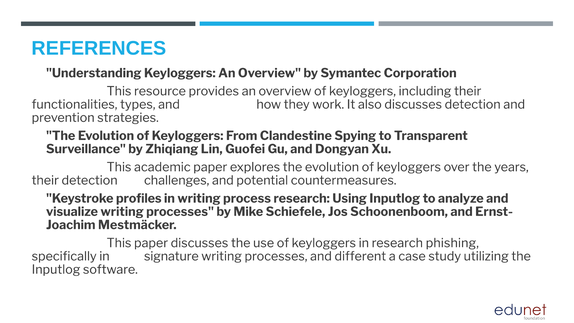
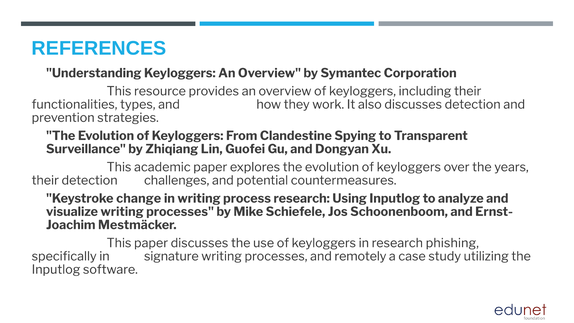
profiles: profiles -> change (139, 198)
different: different -> remotely (360, 256)
